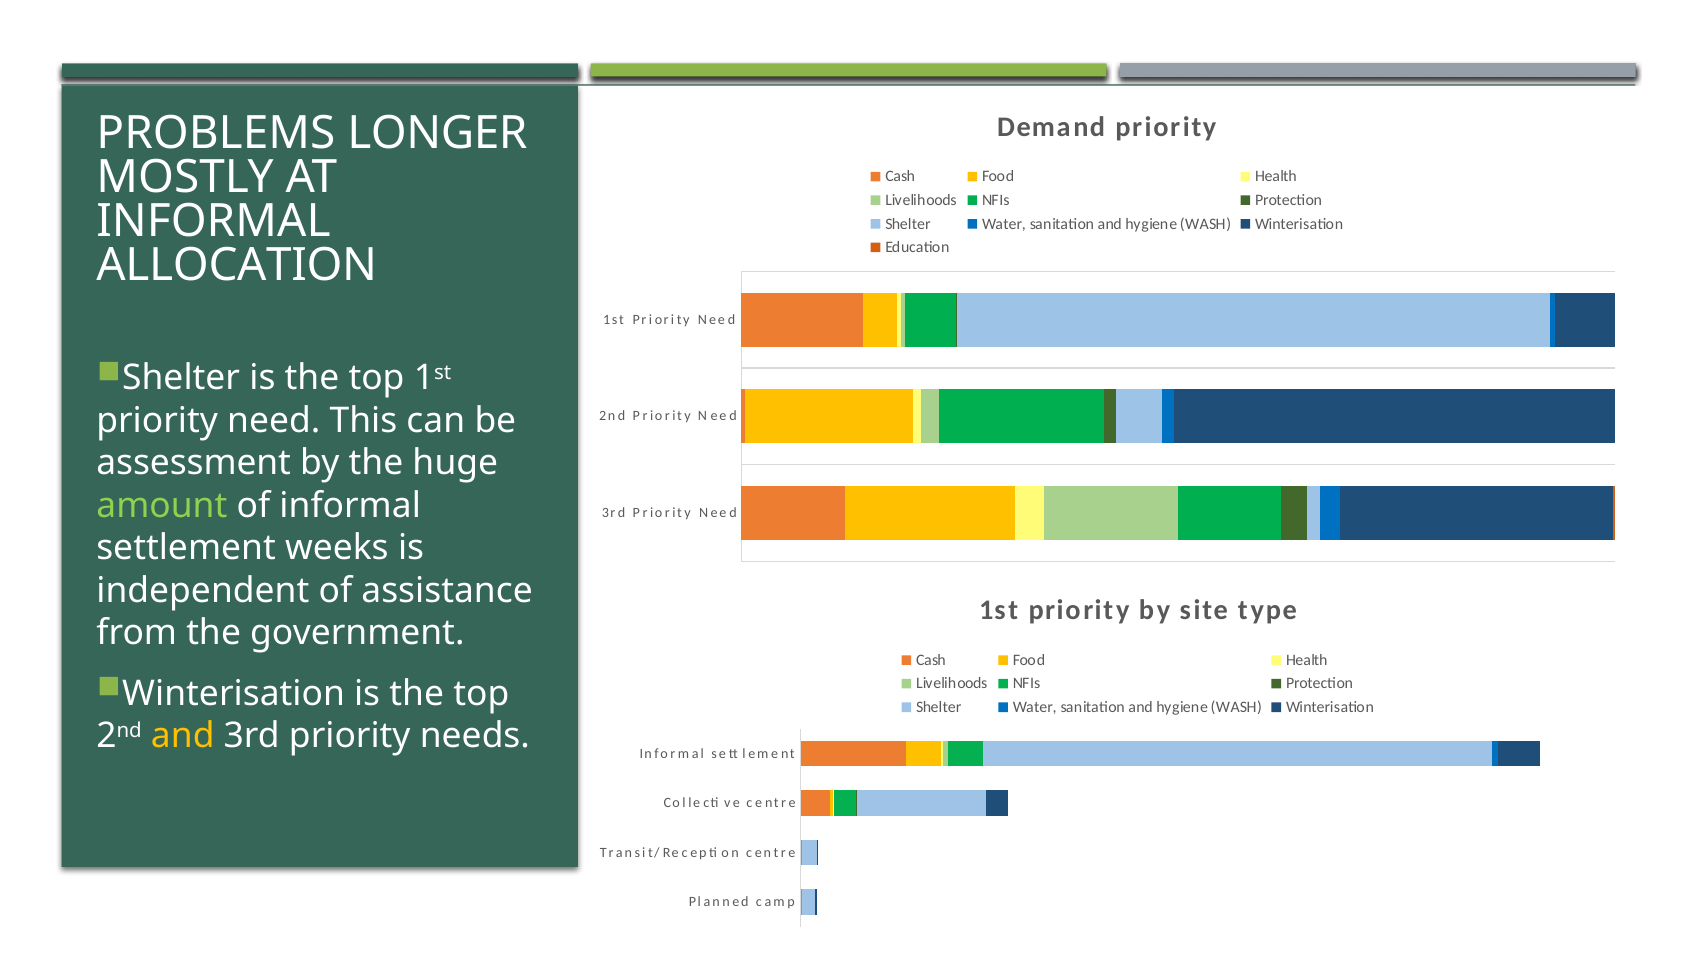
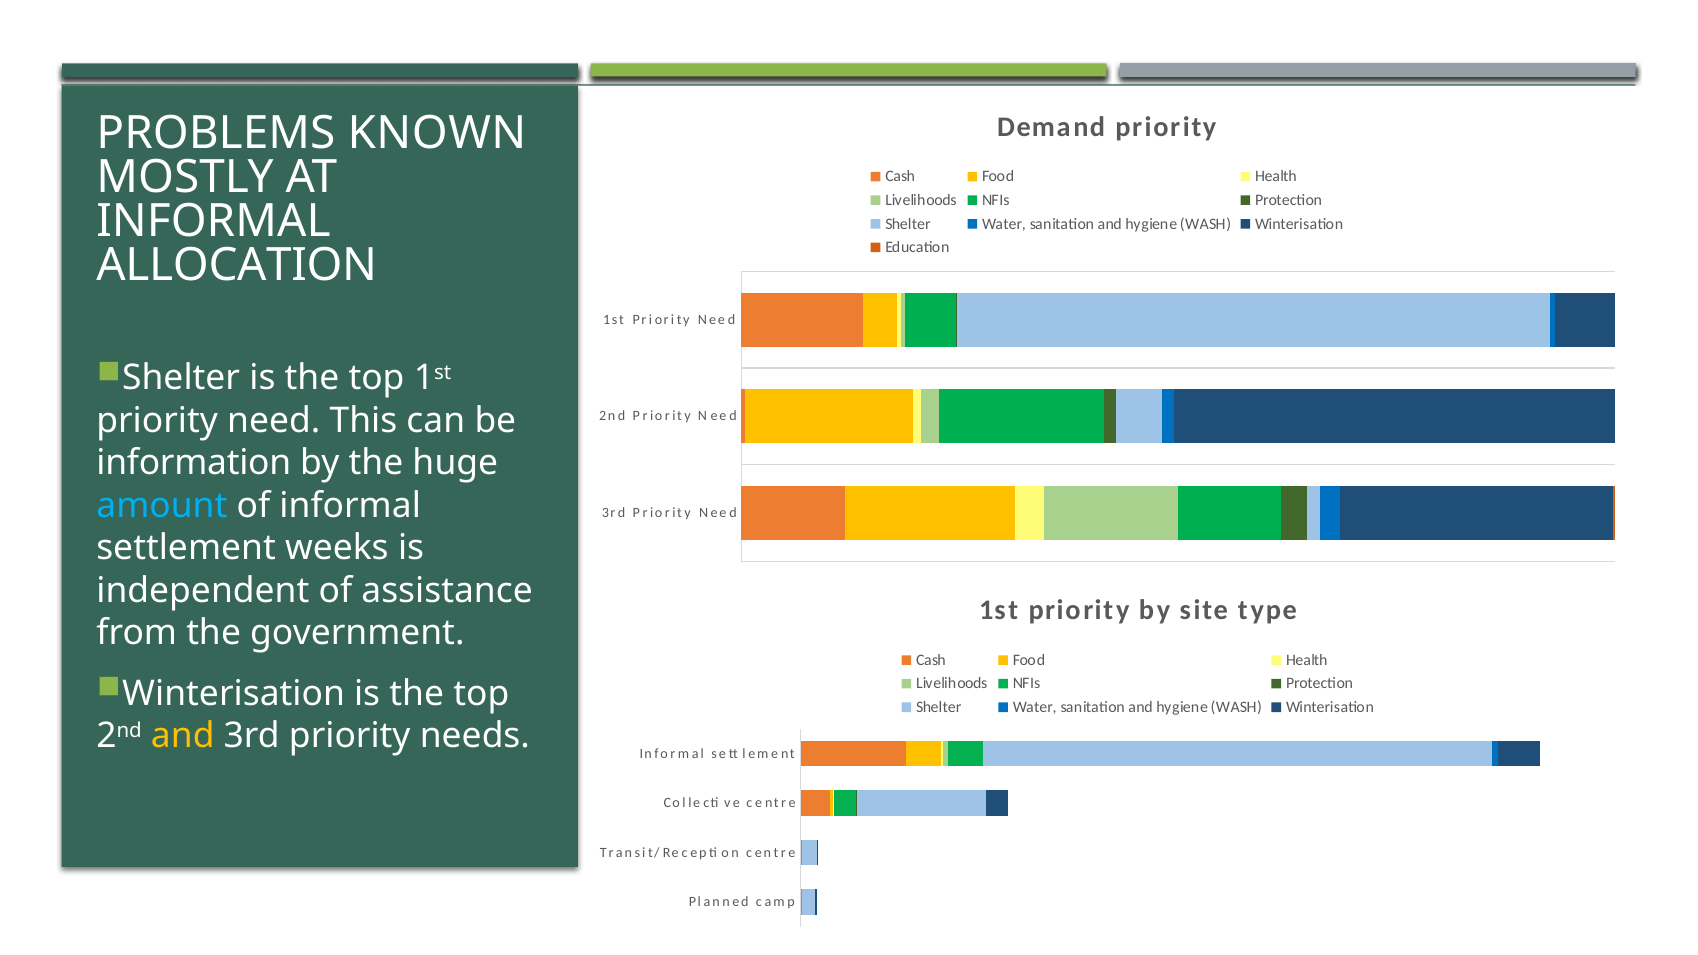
LONGER: LONGER -> KNOWN (437, 133)
assessment: assessment -> information (194, 463)
amount colour: light green -> light blue (162, 506)
